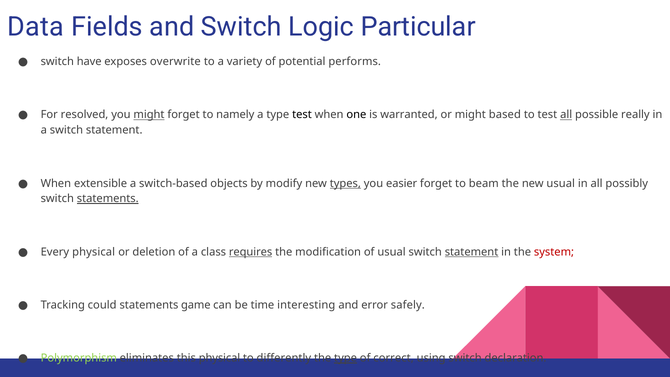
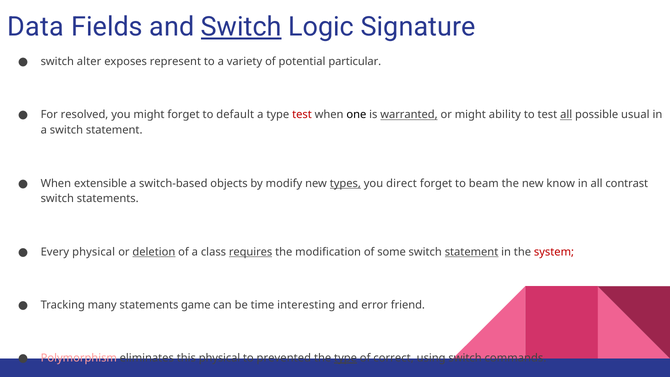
Switch underline: none -> present (241, 27)
Particular: Particular -> Signature (418, 27)
have: have -> alter (89, 62)
overwrite: overwrite -> represent (175, 62)
performs: performs -> particular (355, 62)
might underline: present -> none (149, 115)
namely: namely -> default (235, 115)
test colour: black -> red (302, 115)
warranted underline: none -> present (409, 115)
based: based -> ability (505, 115)
really: really -> usual (635, 115)
easier: easier -> direct (402, 183)
new usual: usual -> know (561, 183)
possibly: possibly -> contrast (627, 183)
statements underline: present -> none (108, 199)
deletion underline: none -> present (154, 252)
of usual: usual -> some (392, 252)
could: could -> many (102, 305)
safely: safely -> friend (408, 305)
Polymorphism colour: light green -> pink (79, 358)
differently: differently -> prevented (284, 358)
declaration: declaration -> commands (515, 358)
